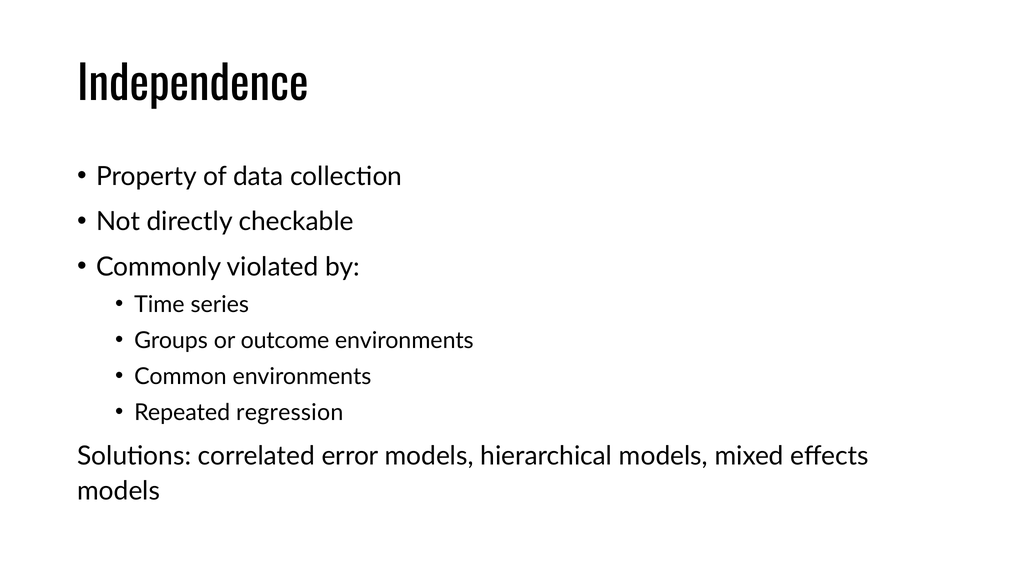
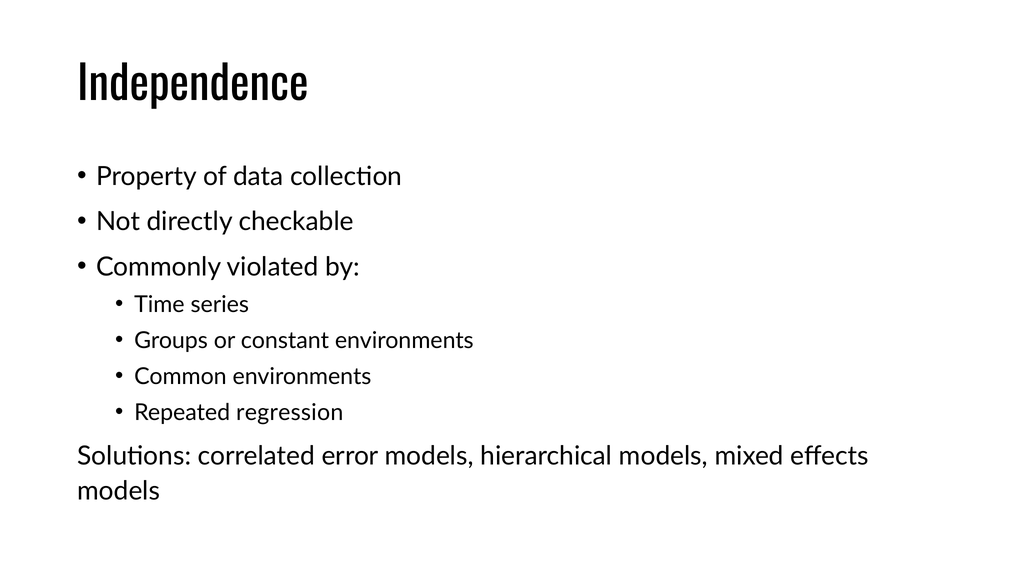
outcome: outcome -> constant (285, 340)
